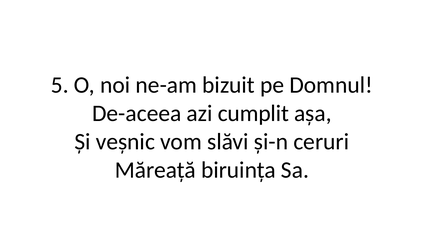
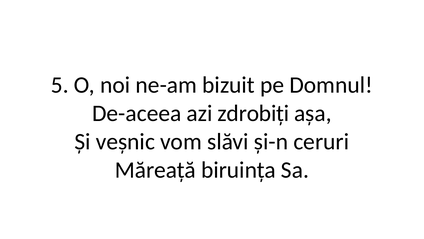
cumplit: cumplit -> zdrobiți (253, 113)
